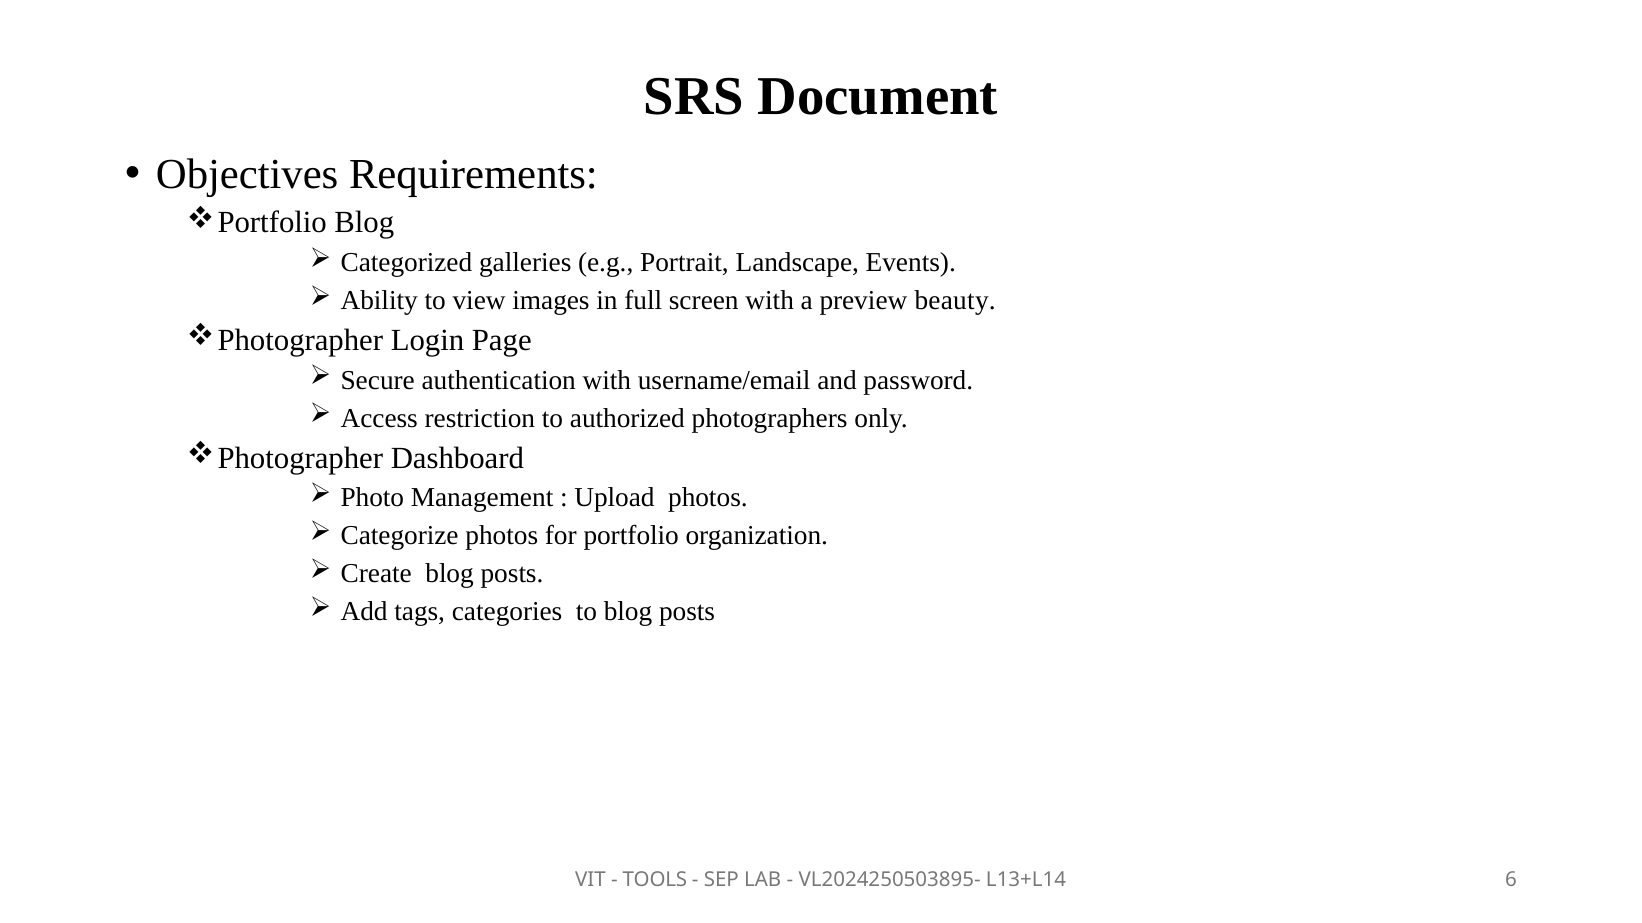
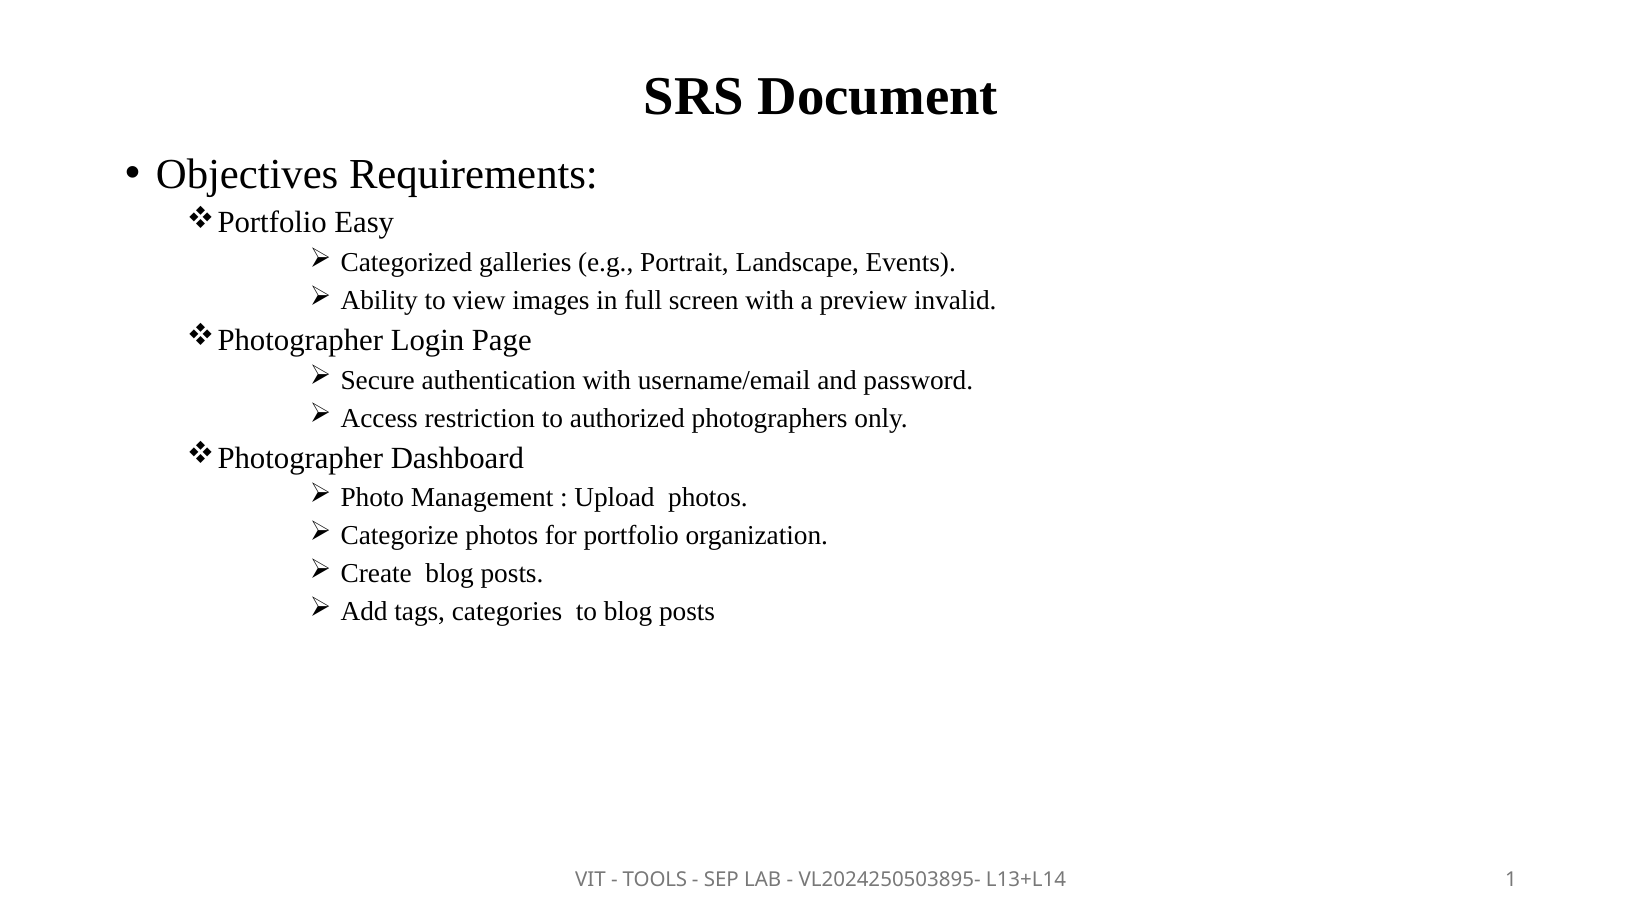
Blog: Blog -> Easy (364, 223)
beauty: beauty -> invalid (955, 300)
6: 6 -> 1 (1511, 880)
